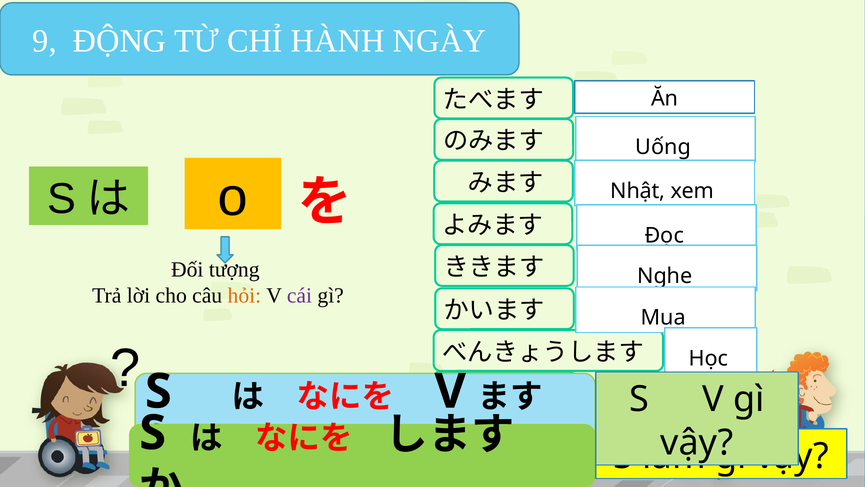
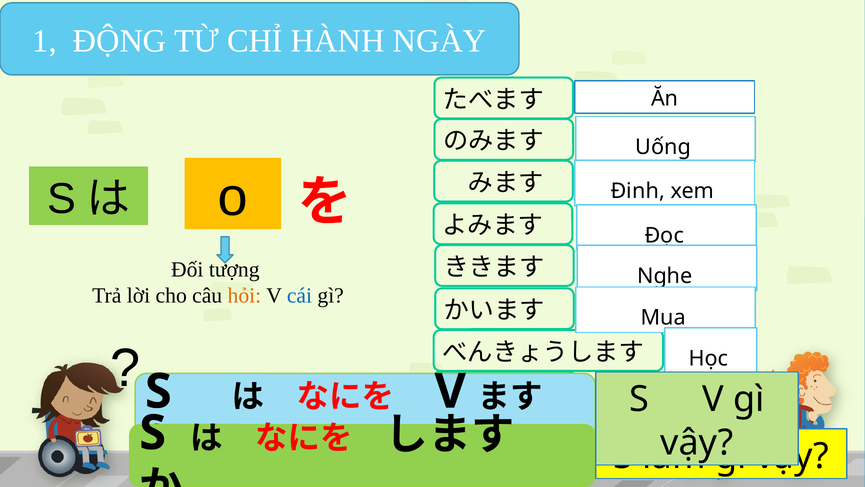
9: 9 -> 1 (44, 41)
Nhật: Nhật -> Định (638, 191)
cái colour: purple -> blue (299, 295)
